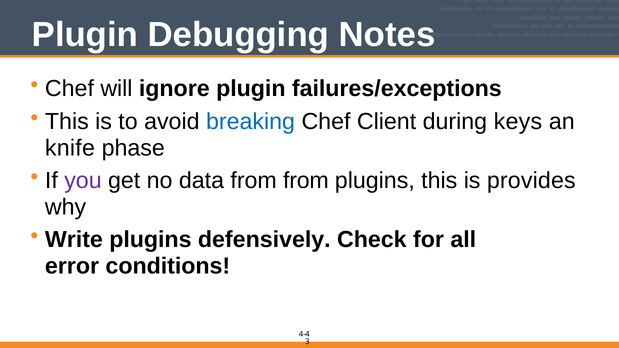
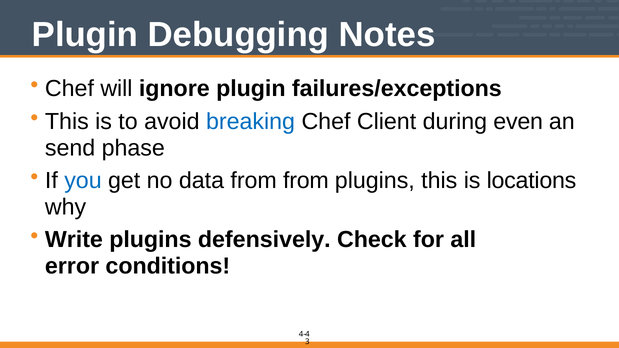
keys: keys -> even (518, 122)
knife: knife -> send (70, 148)
you colour: purple -> blue (83, 181)
provides: provides -> locations (531, 181)
